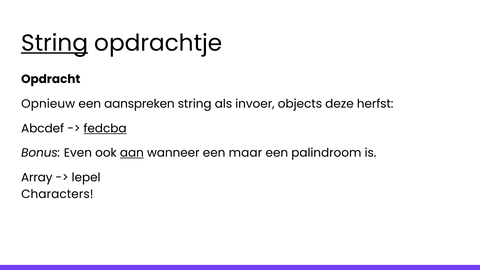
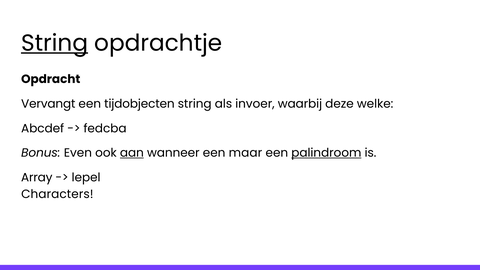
Opnieuw: Opnieuw -> Vervangt (48, 104)
aanspreken: aanspreken -> tijdobjecten (139, 104)
objects: objects -> waarbij (300, 104)
herfst: herfst -> welke (375, 104)
fedcba underline: present -> none (105, 128)
palindroom underline: none -> present (326, 153)
